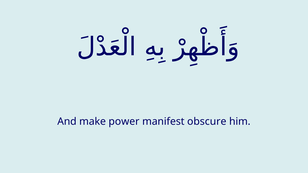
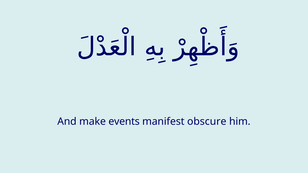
power: power -> events (124, 122)
